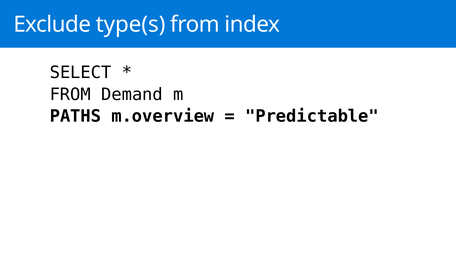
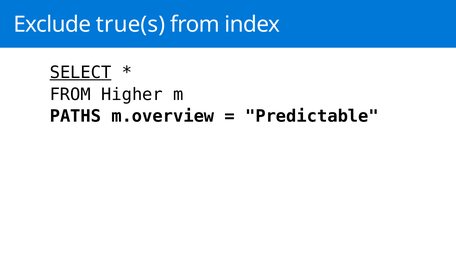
type(s: type(s -> true(s (131, 24)
SELECT underline: none -> present (81, 73)
Demand: Demand -> Higher (132, 95)
